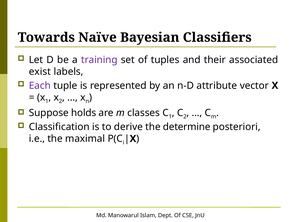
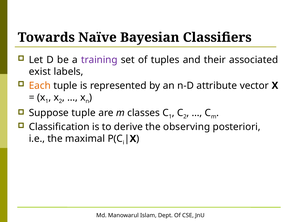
Each colour: purple -> orange (40, 86)
Suppose holds: holds -> tuple (84, 113)
determine: determine -> observing (187, 127)
